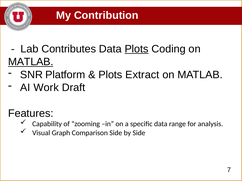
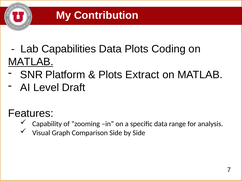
Contributes: Contributes -> Capabilities (69, 49)
Plots underline: present -> none (137, 49)
Work: Work -> Level (46, 88)
